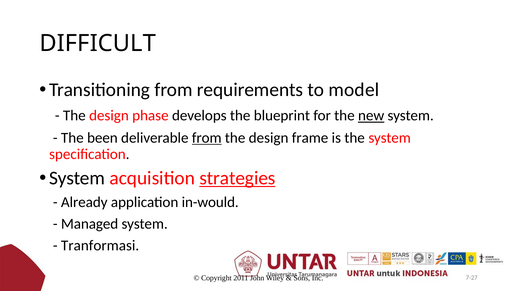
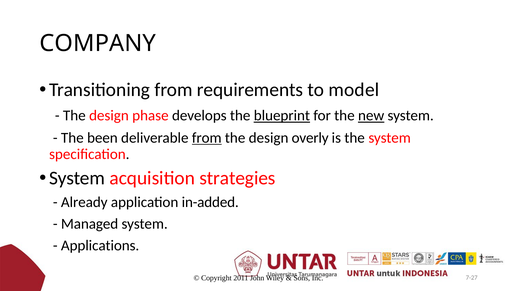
DIFFICULT: DIFFICULT -> COMPANY (98, 43)
blueprint underline: none -> present (282, 116)
frame: frame -> overly (310, 138)
strategies underline: present -> none (237, 178)
in-would: in-would -> in-added (210, 202)
Tranformasi: Tranformasi -> Applications (100, 245)
